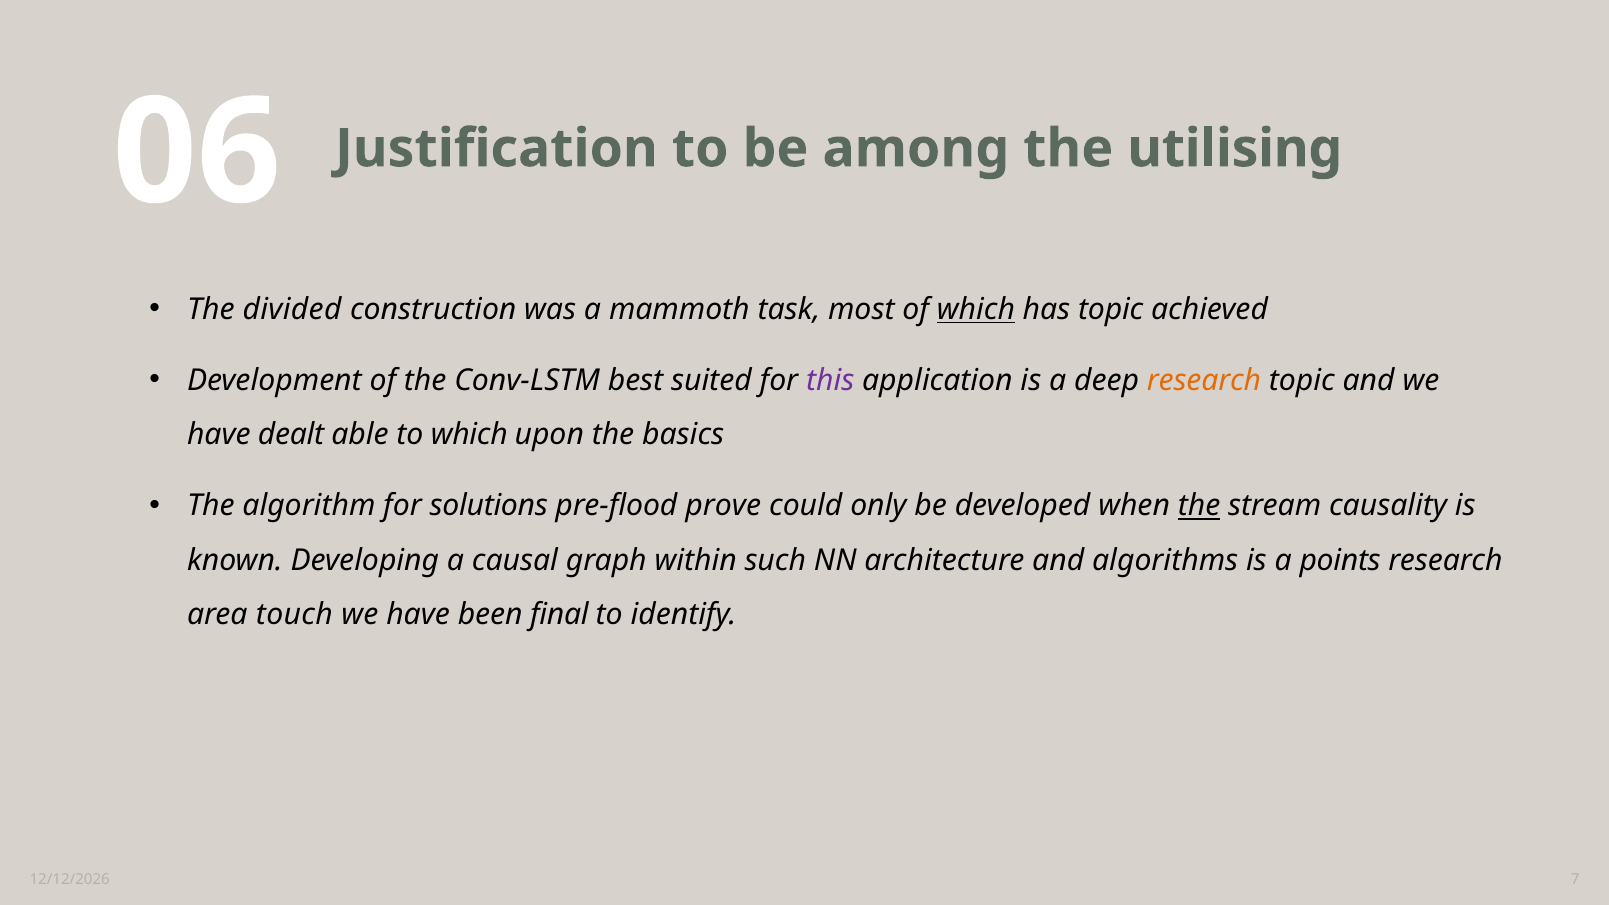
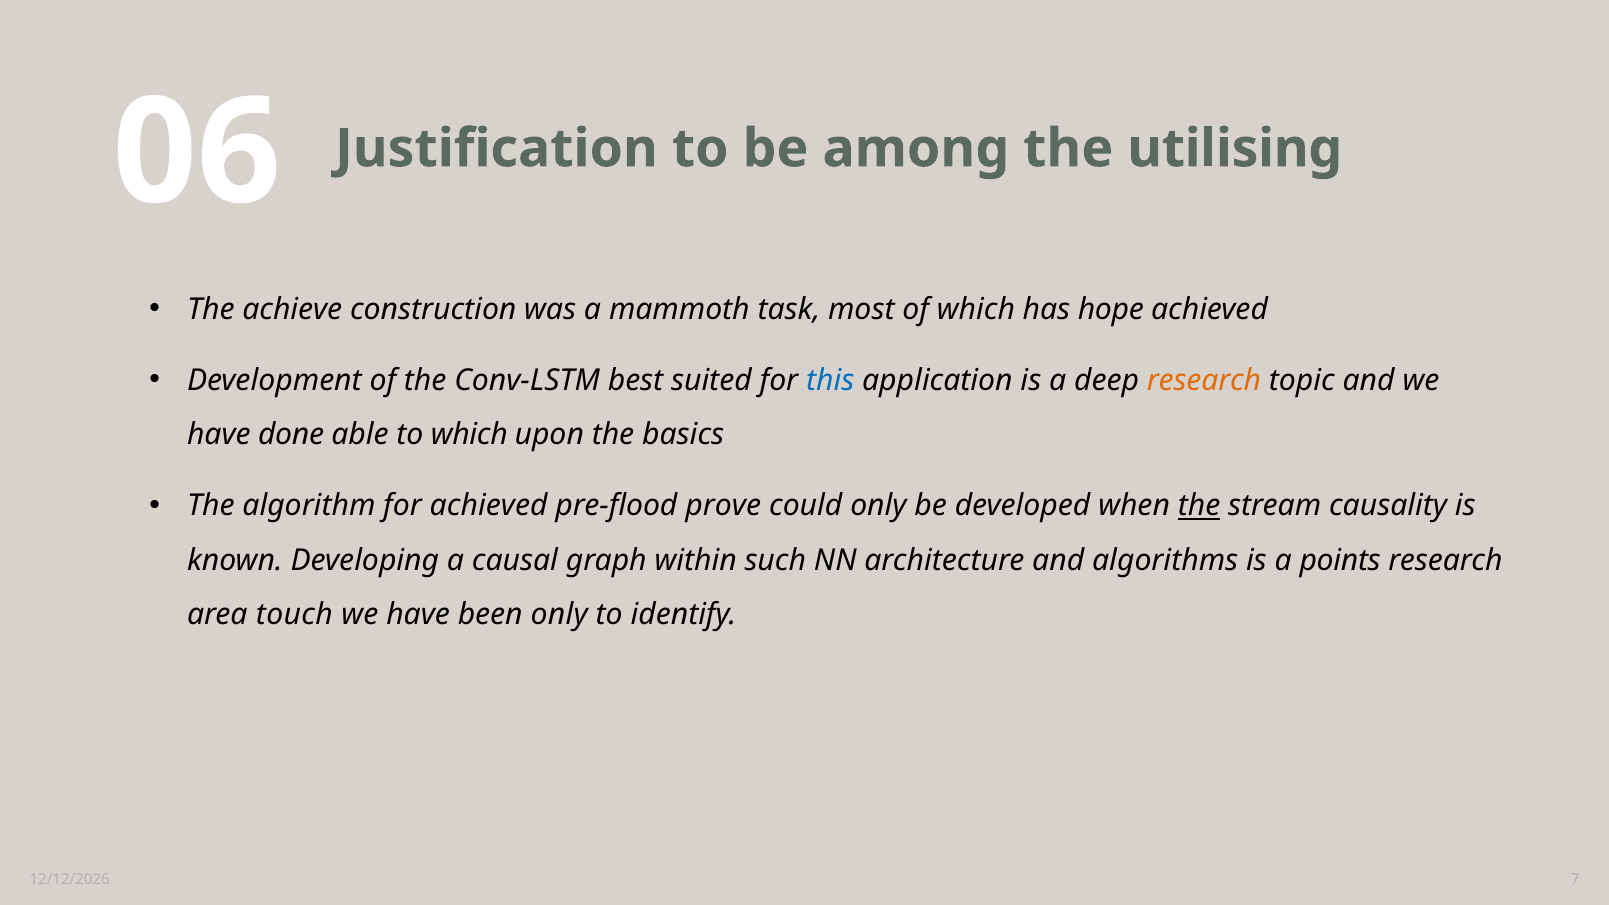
divided: divided -> achieve (292, 310)
which underline: present -> none (976, 310)
has topic: topic -> hope (1111, 310)
this colour: purple -> blue (830, 381)
dealt: dealt -> done (291, 435)
for solutions: solutions -> achieved (489, 506)
been final: final -> only (559, 615)
